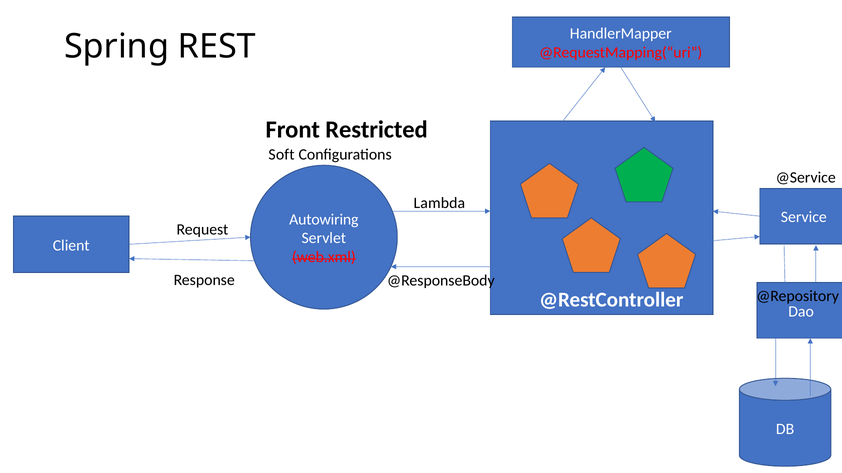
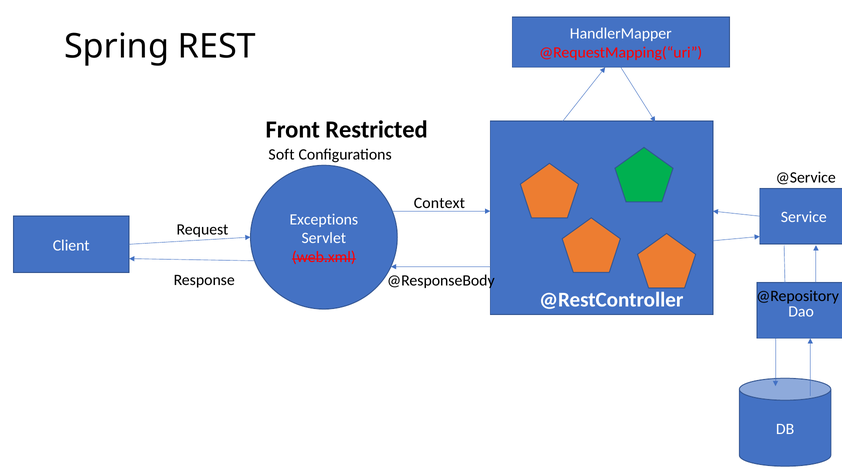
Lambda: Lambda -> Context (439, 203)
Autowiring: Autowiring -> Exceptions (324, 220)
